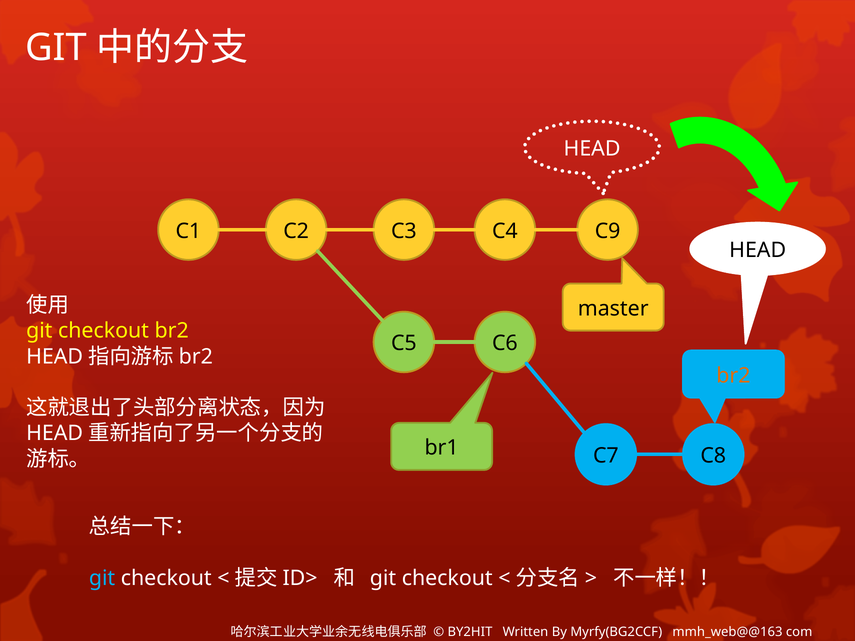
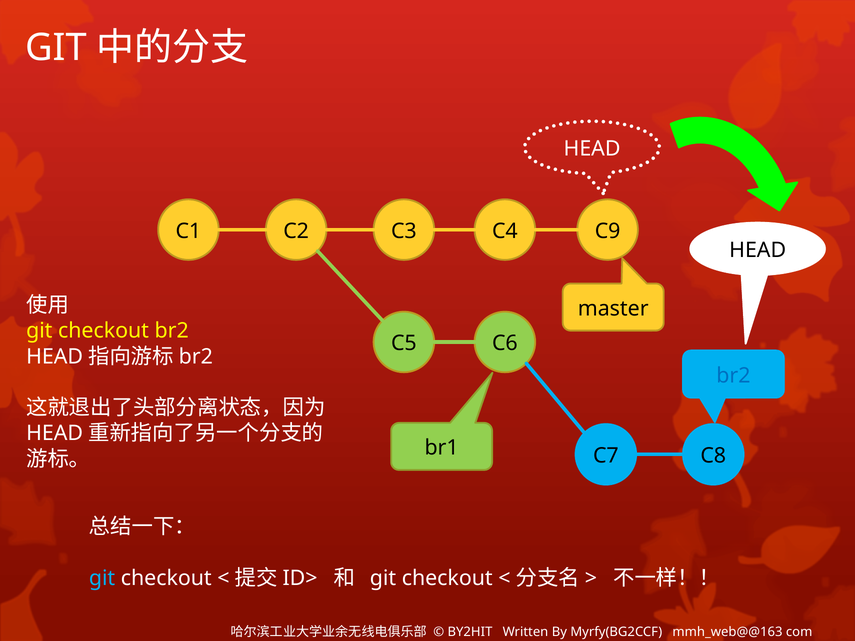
br2 colour: orange -> blue (733, 376)
